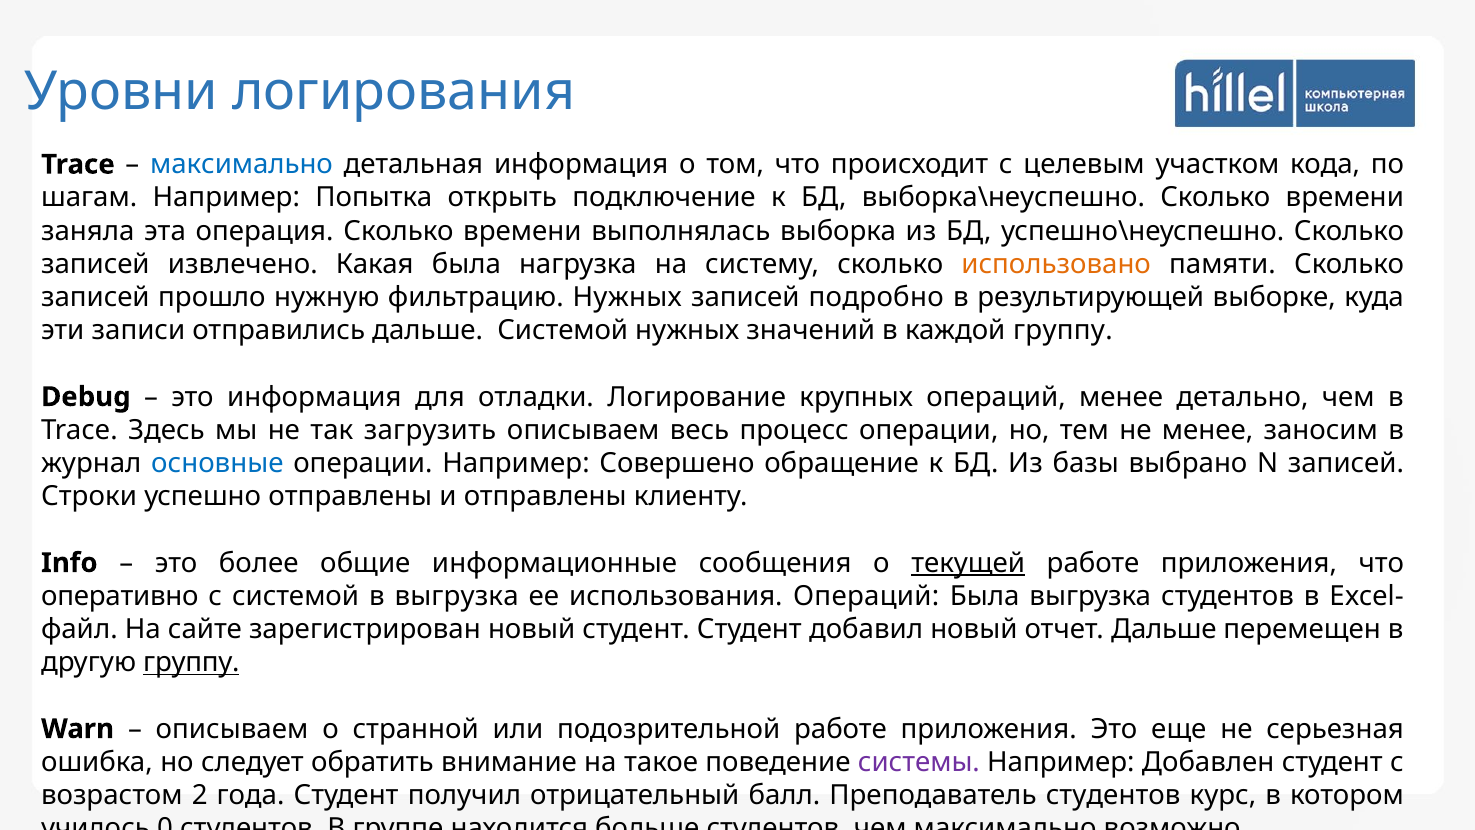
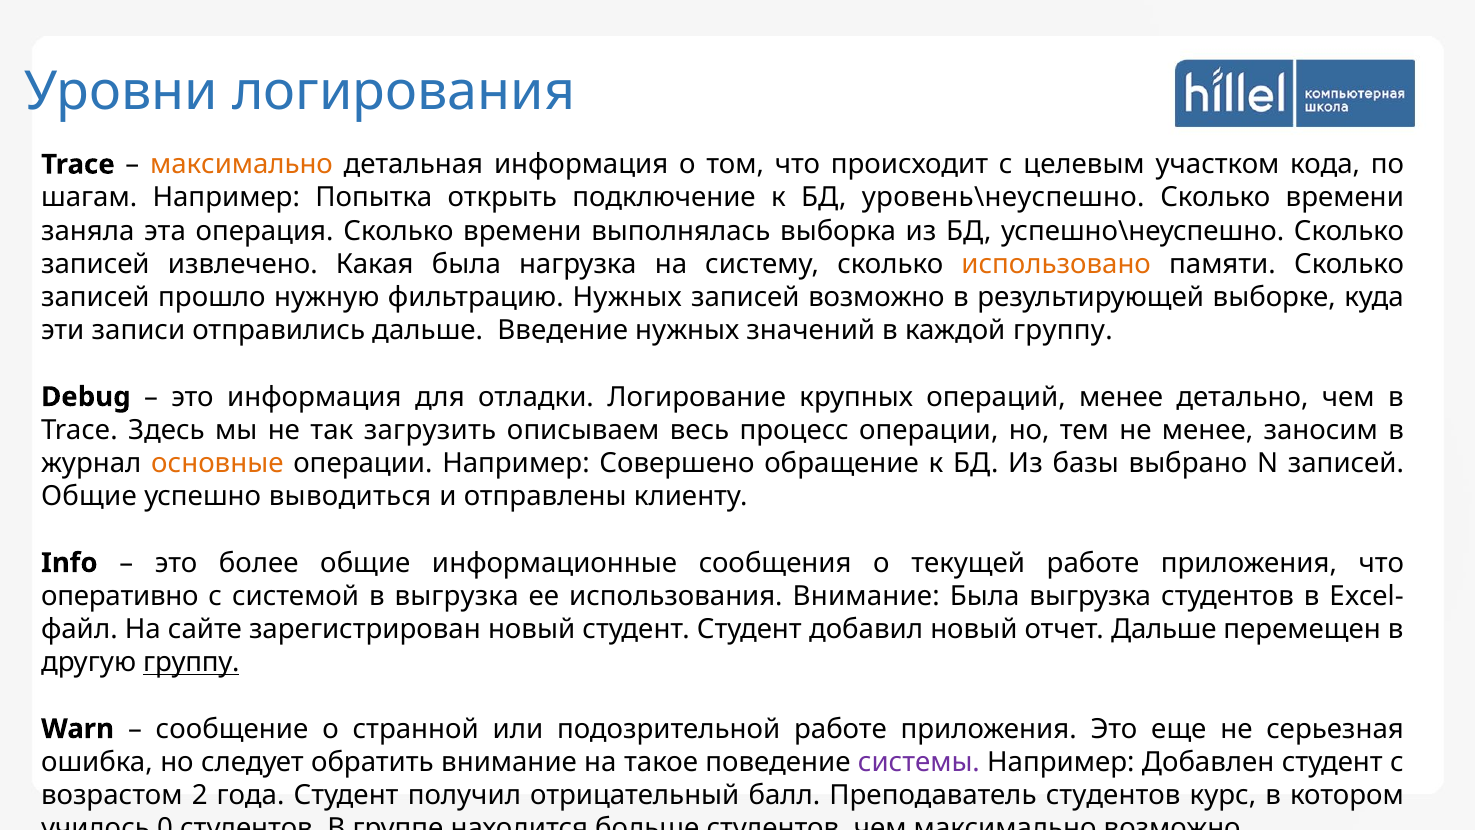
максимально colour: blue -> orange (241, 164)
выборка\неуспешно: выборка\неуспешно -> уровень\неуспешно (1003, 198)
записей подробно: подробно -> возможно (876, 297)
дальше Системой: Системой -> Введение (563, 330)
основные colour: blue -> orange (217, 463)
Строки: Строки -> Общие (89, 496)
успешно отправлены: отправлены -> выводиться (350, 496)
текущей underline: present -> none (968, 563)
использования Операций: Операций -> Внимание (866, 596)
описываем: описываем -> сообщение (232, 729)
